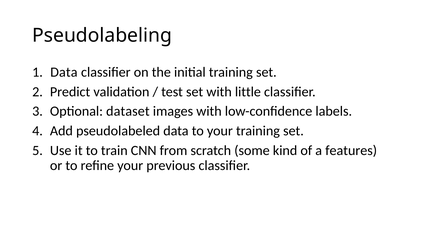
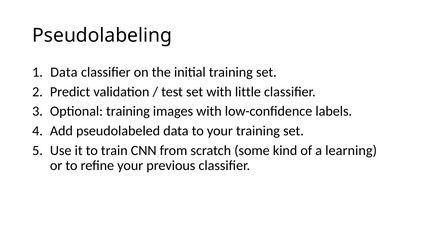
Optional dataset: dataset -> training (128, 111)
features: features -> learning (351, 151)
